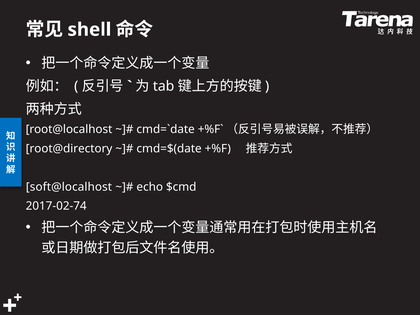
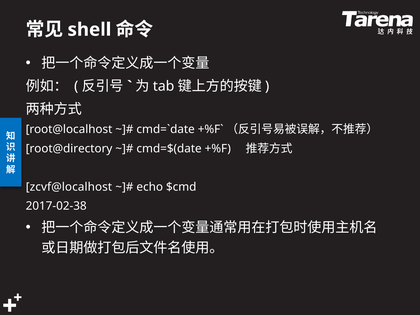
soft@localhost: soft@localhost -> zcvf@localhost (69, 187)
2017-02-74: 2017-02-74 -> 2017-02-38 (56, 206)
